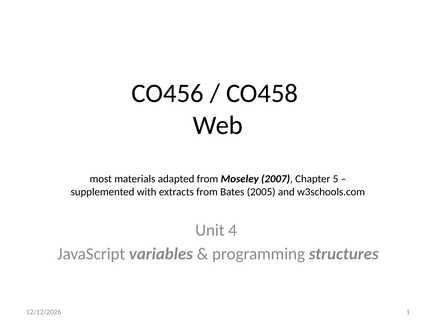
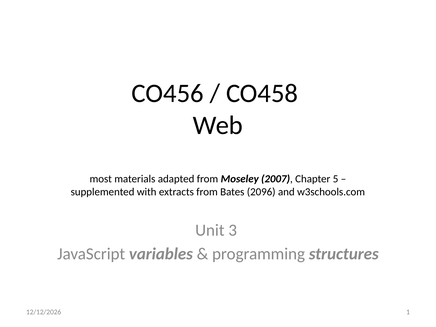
2005: 2005 -> 2096 (261, 192)
4: 4 -> 3 (233, 230)
